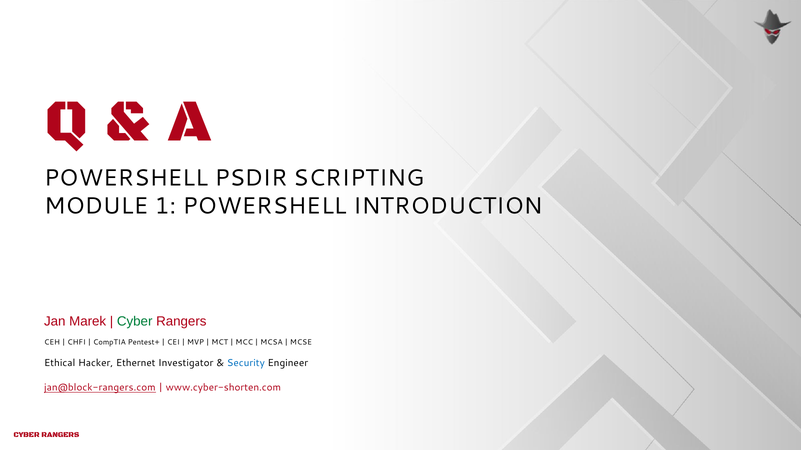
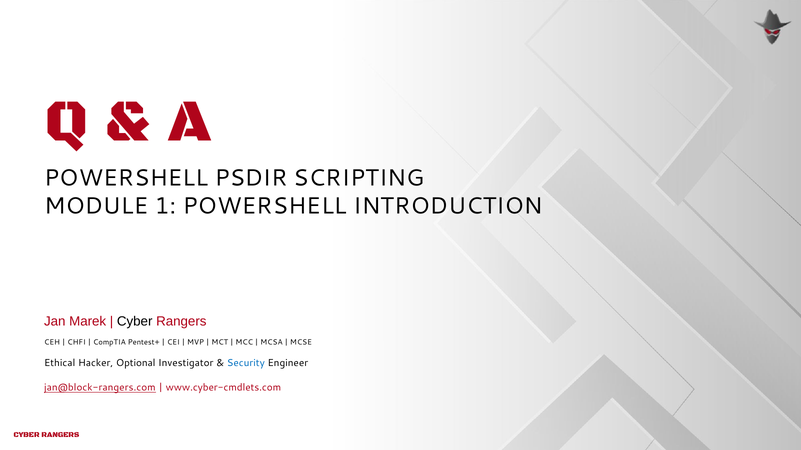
Cyber colour: green -> black (135, 322)
Ethernet: Ethernet -> Optional (136, 364)
www.cyber-shorten.com: www.cyber-shorten.com -> www.cyber-cmdlets.com (223, 388)
